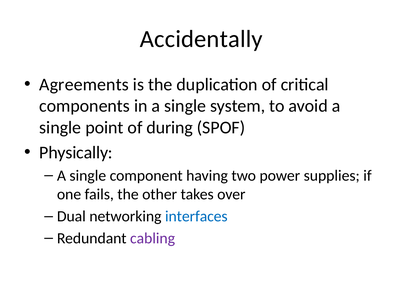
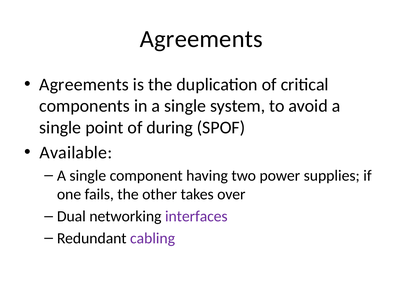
Accidentally: Accidentally -> Agreements (201, 39)
Physically: Physically -> Available (76, 153)
interfaces colour: blue -> purple (196, 217)
